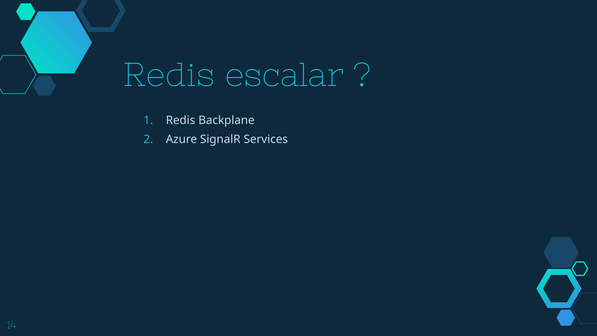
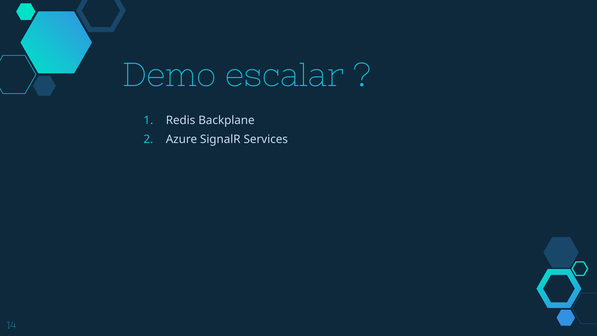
Redis: Redis -> Demo (169, 75)
